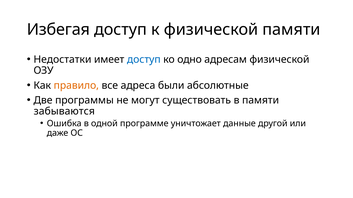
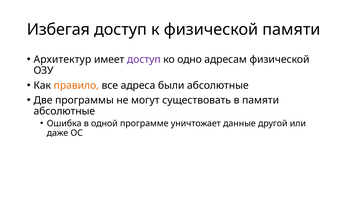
Недостатки: Недостатки -> Архитектур (62, 60)
доступ colour: blue -> purple (144, 60)
забываются: забываются -> абсолютные (64, 112)
